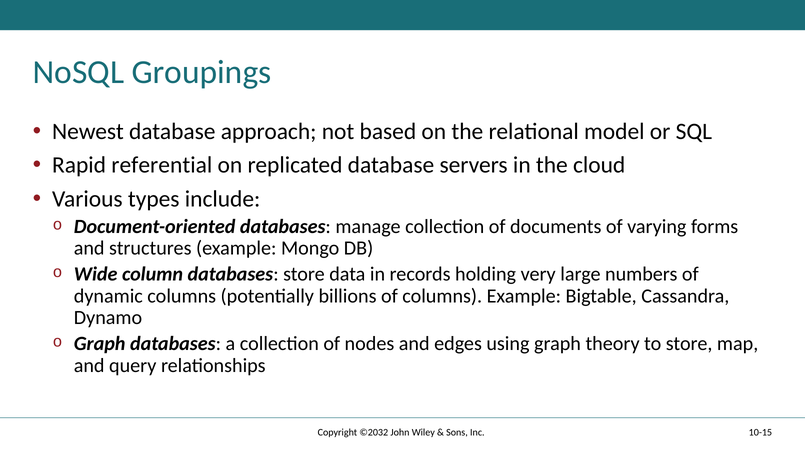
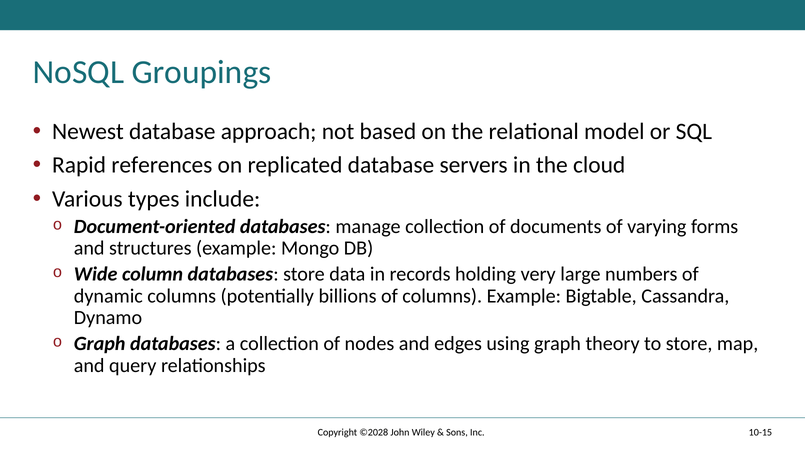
referential: referential -> references (162, 165)
©2032: ©2032 -> ©2028 (374, 432)
